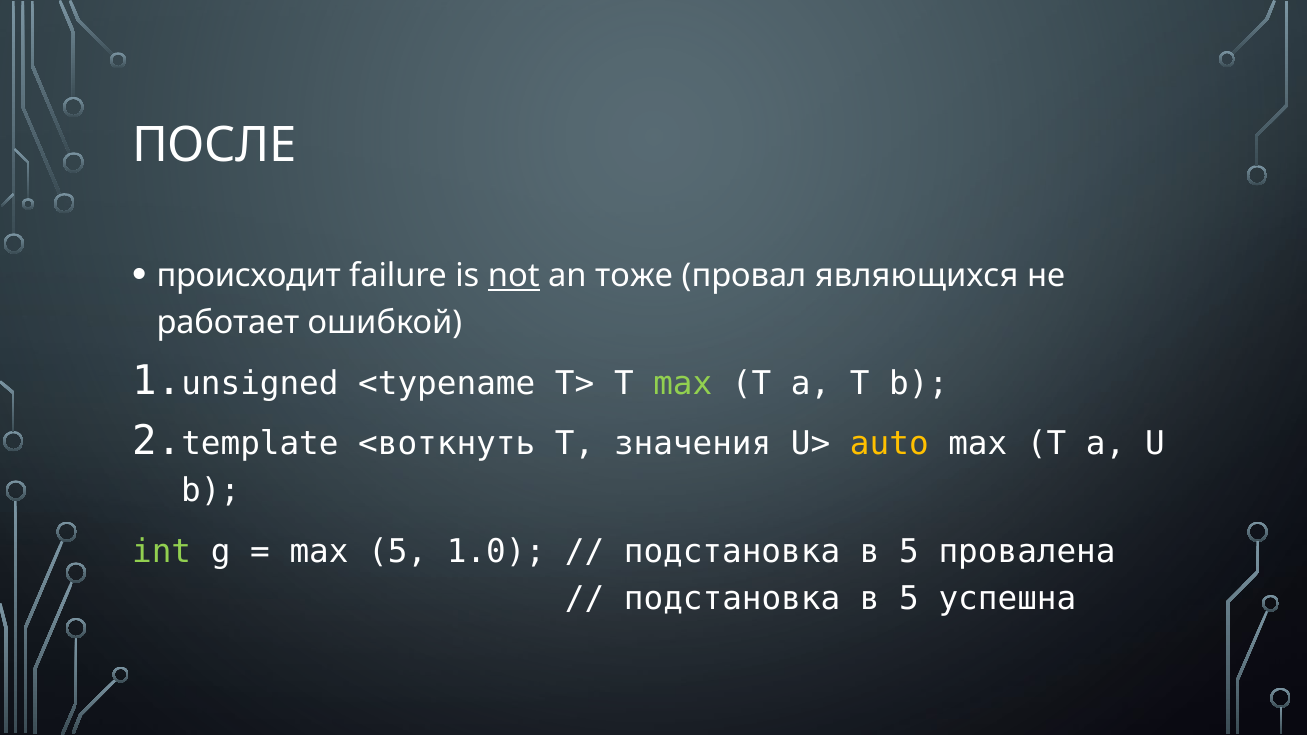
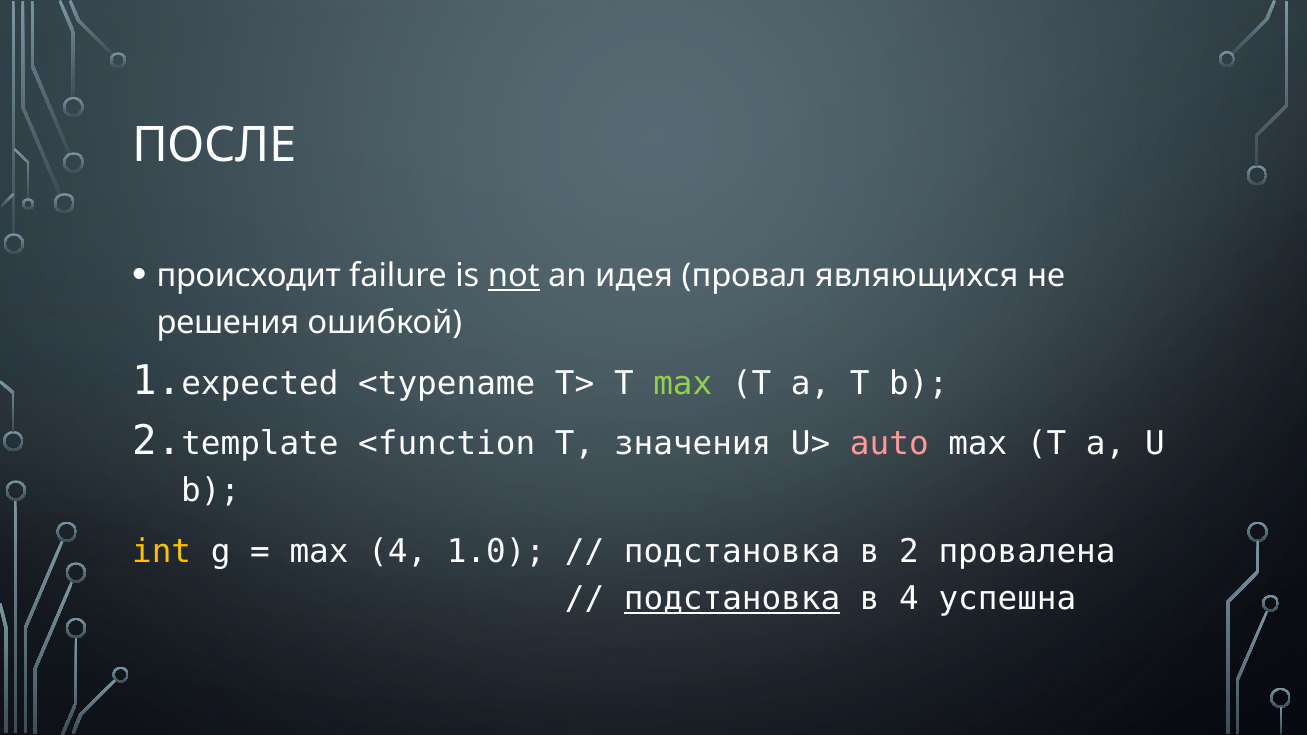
тоже: тоже -> идея (634, 276)
работает: работает -> решения (228, 323)
unsigned: unsigned -> expected (260, 384)
<воткнуть: <воткнуть -> <function (447, 444)
auto colour: yellow -> pink (889, 444)
int colour: light green -> yellow (162, 552)
max 5: 5 -> 4 (398, 552)
5: 5 -> 2 (909, 552)
подстановка underline: none -> present (732, 599)
5: 5 -> 4 (909, 599)
